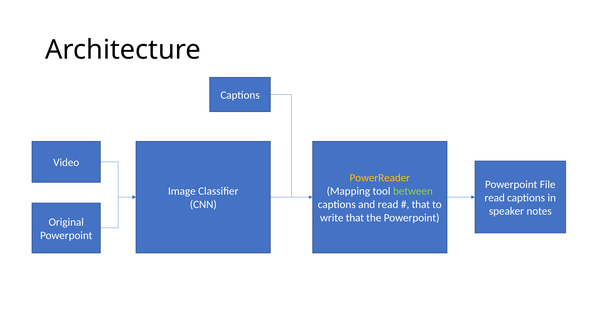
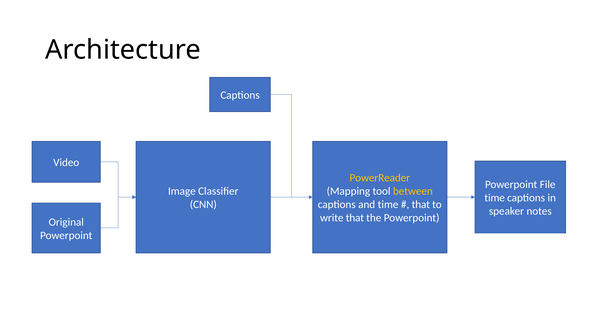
between colour: light green -> yellow (413, 191)
read: read -> time (495, 198)
and read: read -> time (388, 204)
